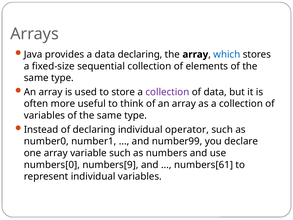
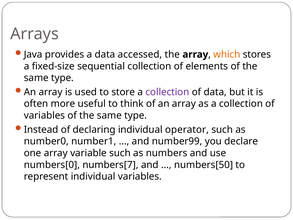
data declaring: declaring -> accessed (140, 54)
which colour: blue -> orange (227, 54)
numbers[9: numbers[9 -> numbers[7 (110, 165)
numbers[61: numbers[61 -> numbers[50 (204, 165)
